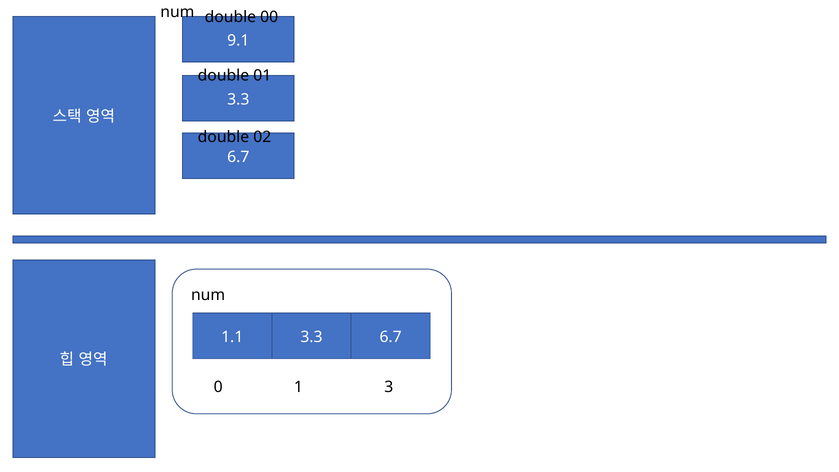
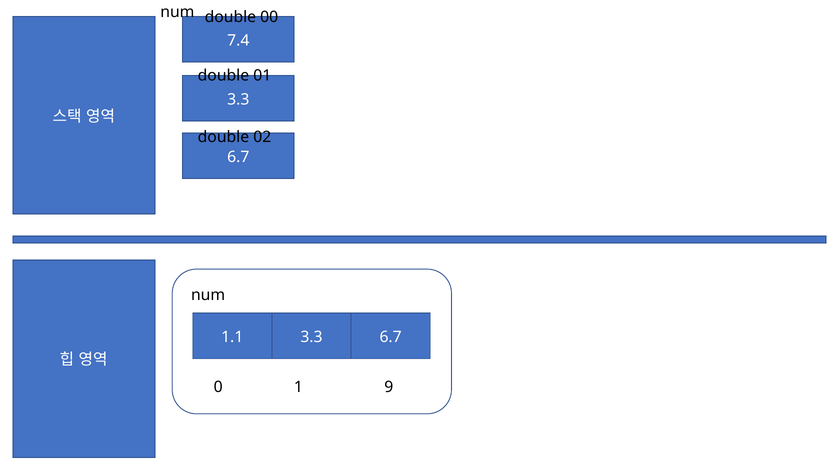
9.1: 9.1 -> 7.4 (238, 40)
3: 3 -> 9 (389, 387)
